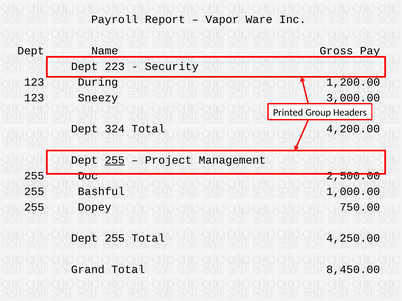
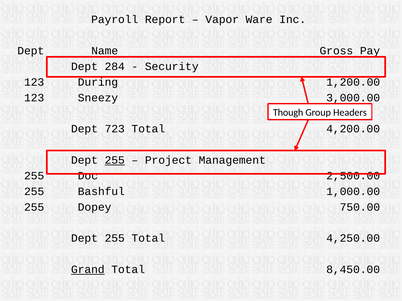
223: 223 -> 284 (115, 67)
Printed: Printed -> Though (288, 113)
324: 324 -> 723 (115, 129)
Grand underline: none -> present (88, 270)
